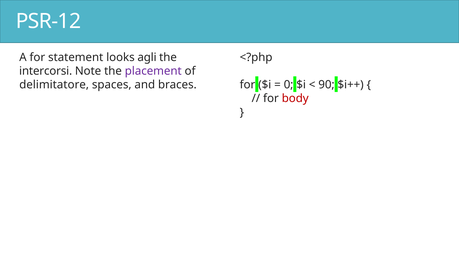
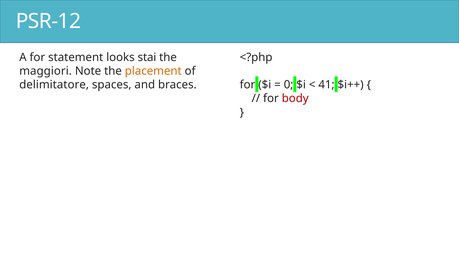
agli: agli -> stai (147, 57)
intercorsi: intercorsi -> maggiori (46, 71)
placement colour: purple -> orange (153, 71)
90: 90 -> 41 (327, 85)
